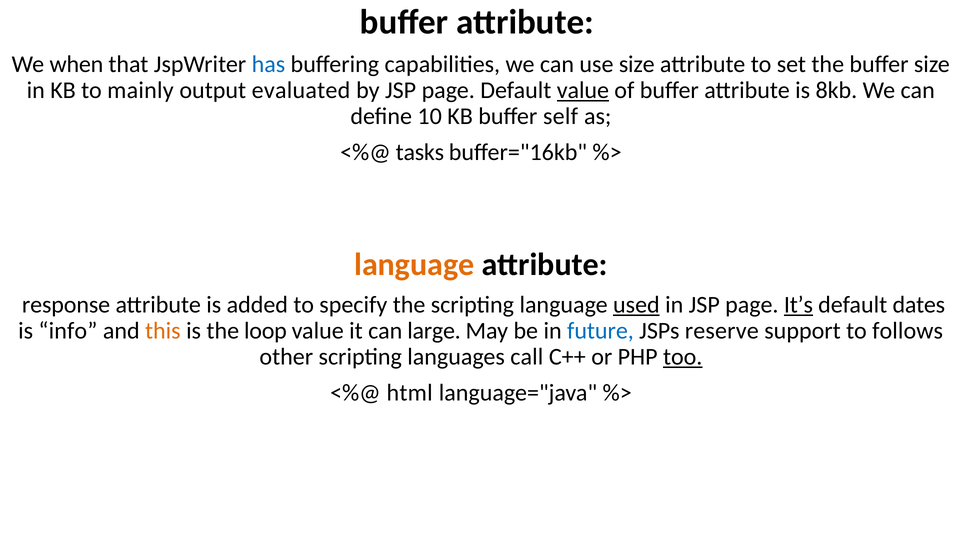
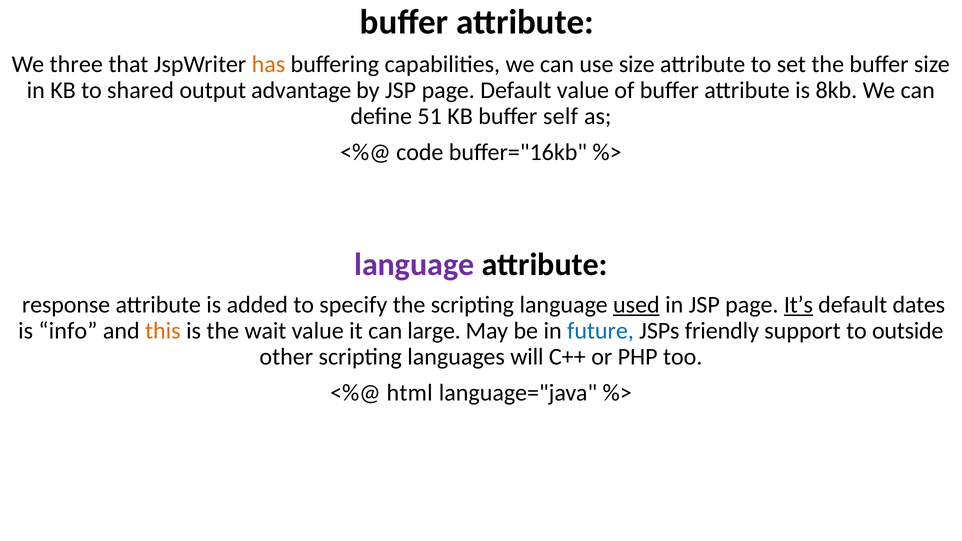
when: when -> three (76, 64)
has colour: blue -> orange (268, 64)
mainly: mainly -> shared (141, 90)
evaluated: evaluated -> advantage (301, 90)
value underline: present -> none (583, 90)
10: 10 -> 51 (430, 116)
tasks: tasks -> code (420, 152)
language colour: orange -> purple (414, 265)
loop: loop -> wait (265, 331)
reserve: reserve -> friendly (722, 331)
follows: follows -> outside (908, 331)
call: call -> will (527, 357)
too underline: present -> none (683, 357)
